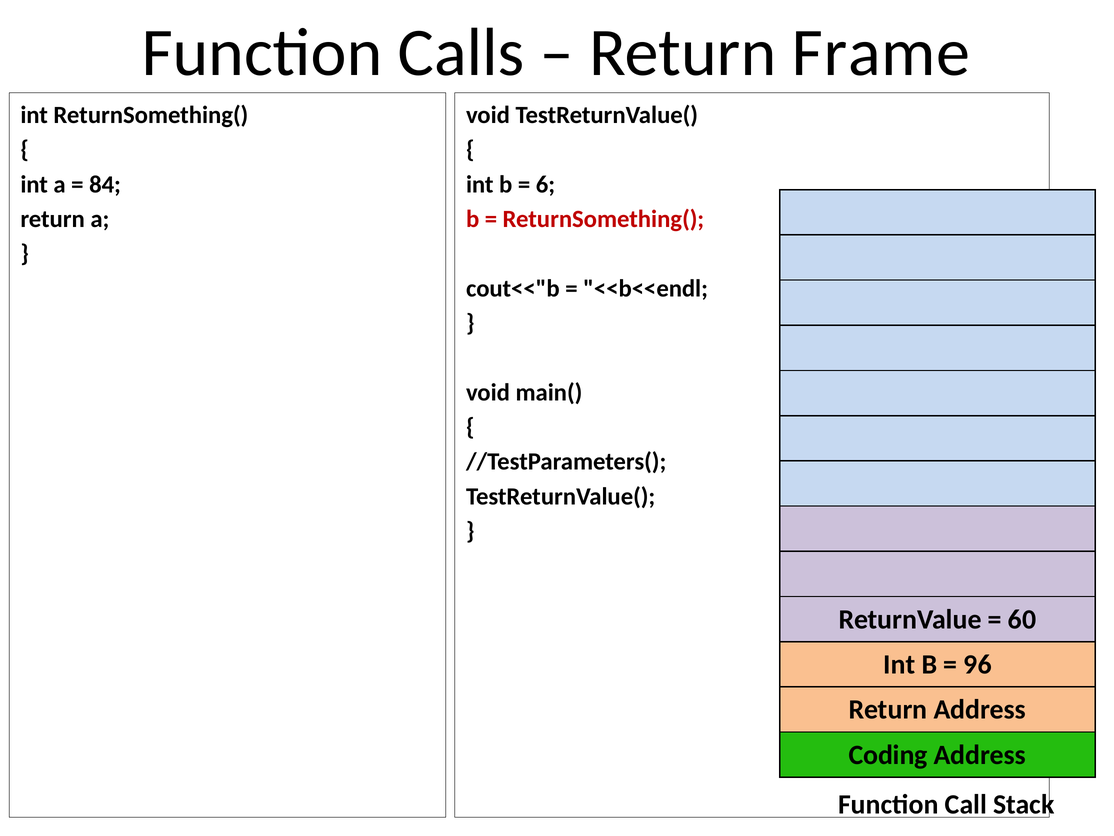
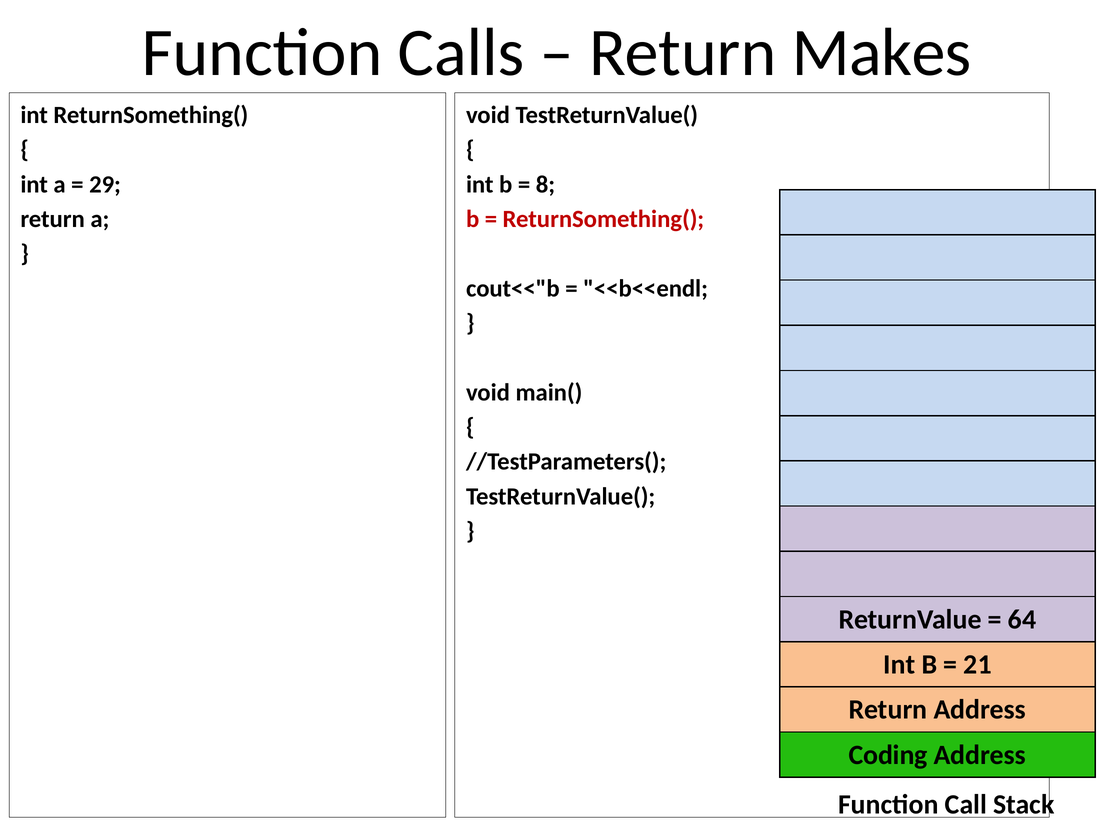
Frame: Frame -> Makes (882, 53)
84: 84 -> 29 (105, 184)
6: 6 -> 8 (545, 184)
60: 60 -> 64 (1022, 619)
96: 96 -> 21 (978, 664)
